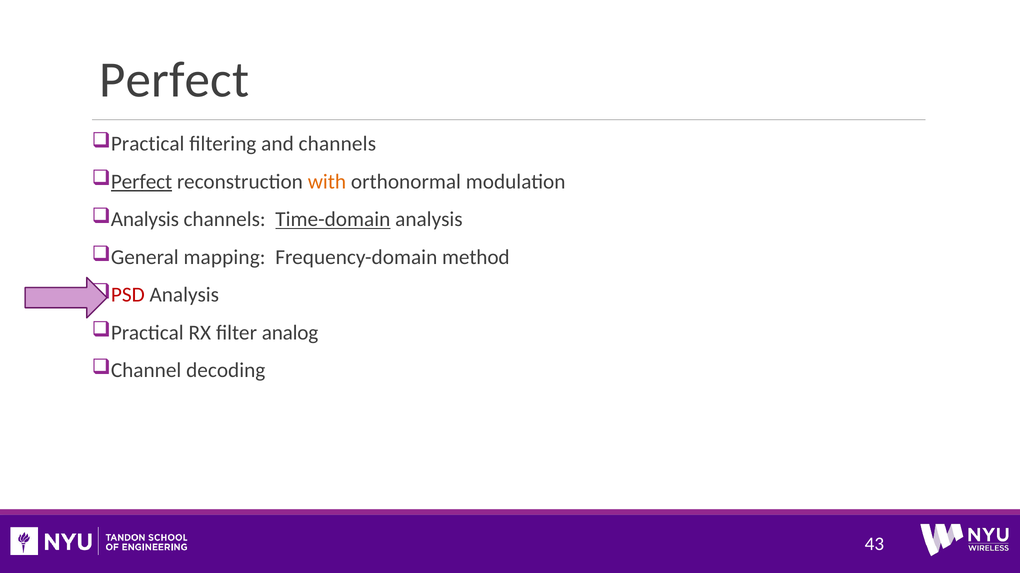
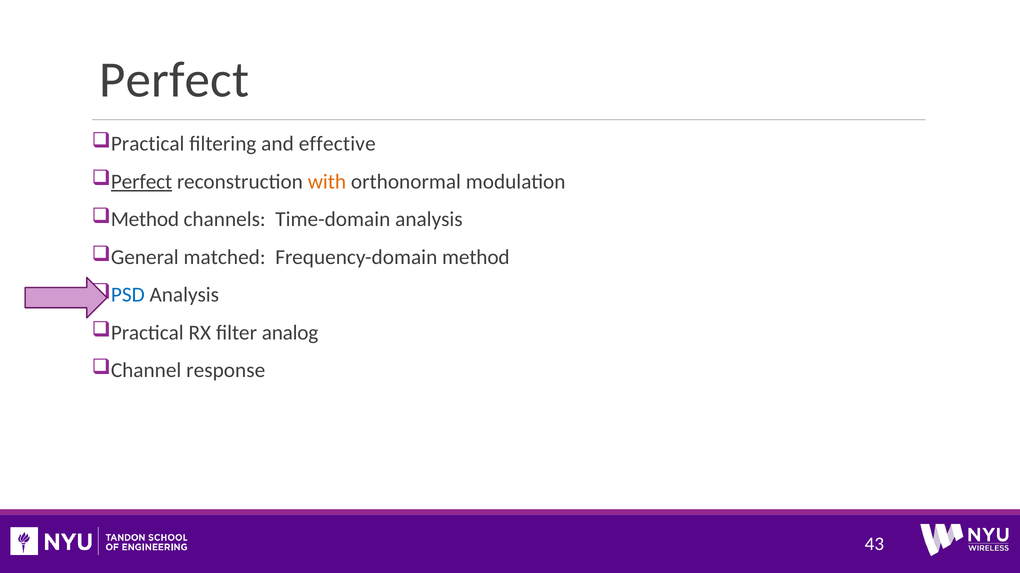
and channels: channels -> effective (337, 144)
Analysis: Analysis -> Method (145, 220)
Time-domain underline: present -> none (333, 220)
mapping: mapping -> matched (225, 257)
PSD colour: red -> blue (128, 295)
decoding: decoding -> response (226, 371)
